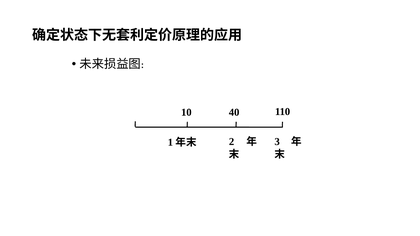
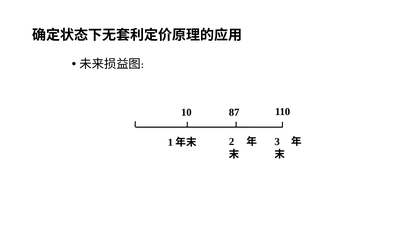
40: 40 -> 87 (234, 112)
